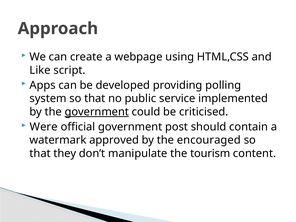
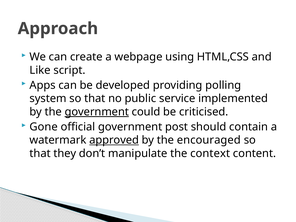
Were: Were -> Gone (44, 127)
approved underline: none -> present (114, 140)
tourism: tourism -> context (210, 153)
